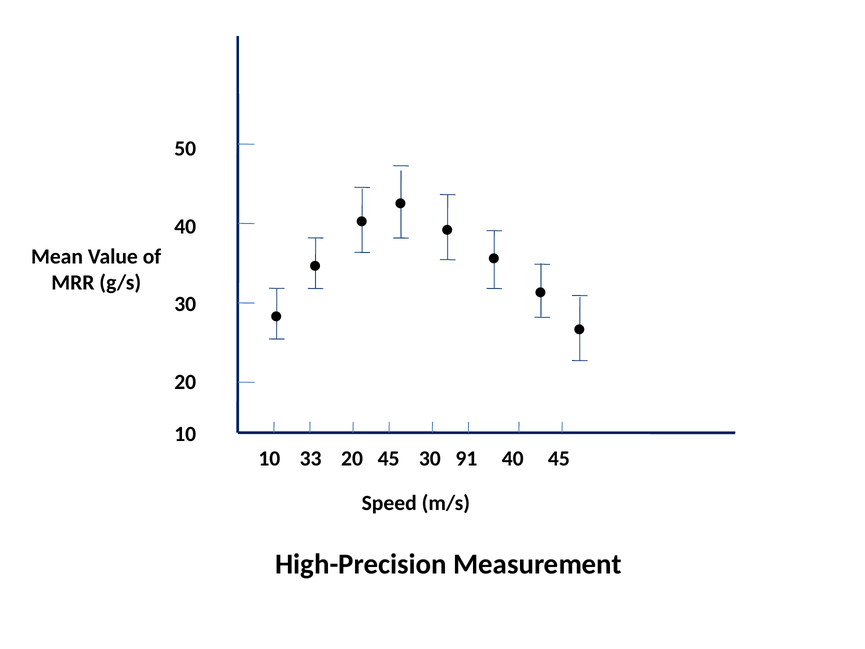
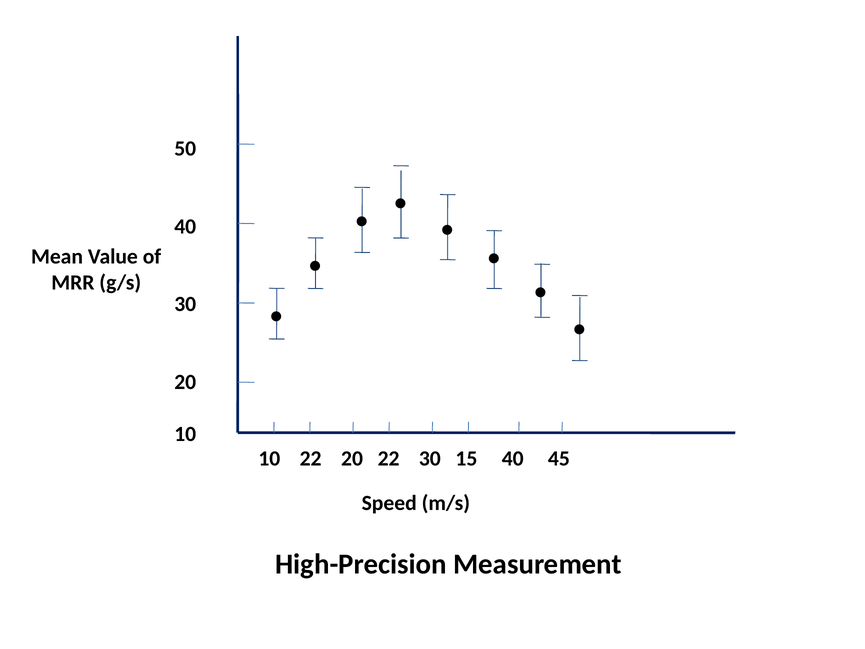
10 33: 33 -> 22 (311, 458)
20 45: 45 -> 22 (389, 458)
91: 91 -> 15 (466, 458)
